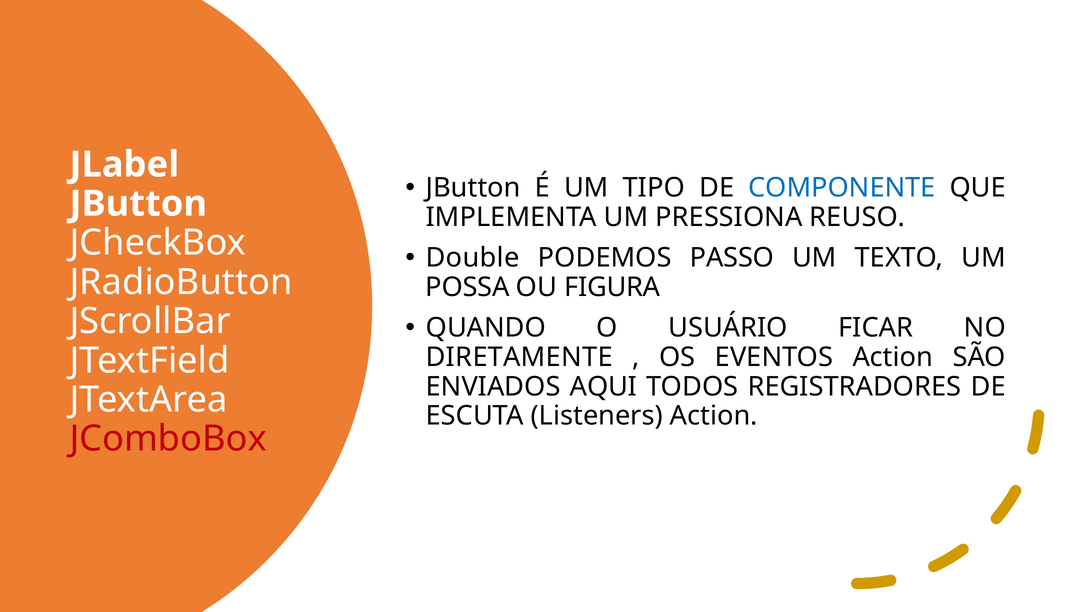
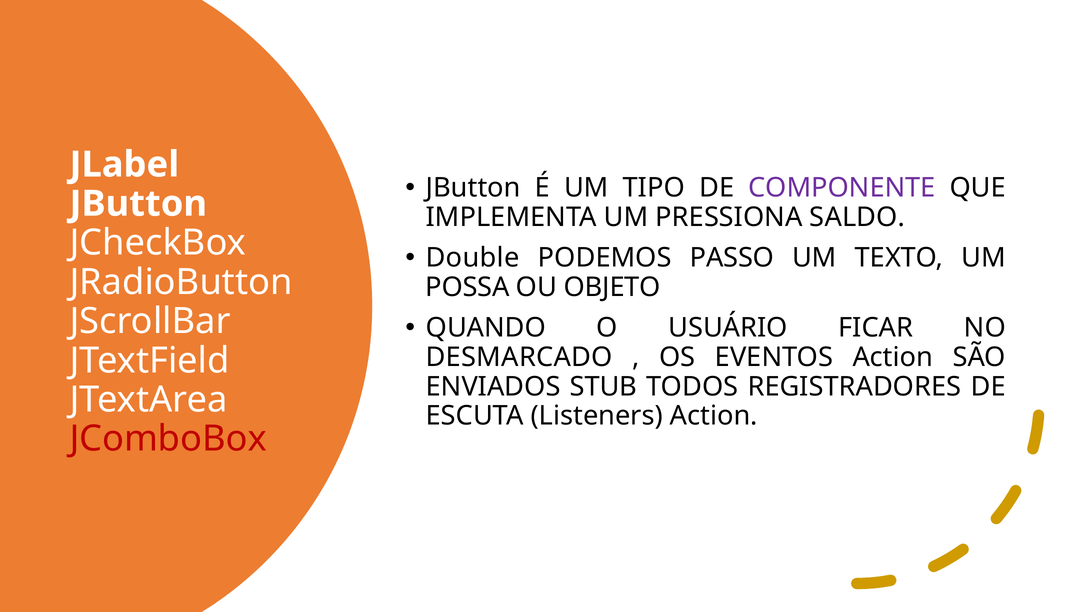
COMPONENTE colour: blue -> purple (842, 188)
REUSO: REUSO -> SALDO (857, 217)
FIGURA: FIGURA -> OBJETO (612, 287)
DIRETAMENTE: DIRETAMENTE -> DESMARCADO (519, 358)
AQUI: AQUI -> STUB (604, 387)
